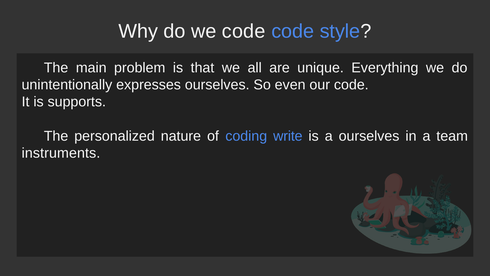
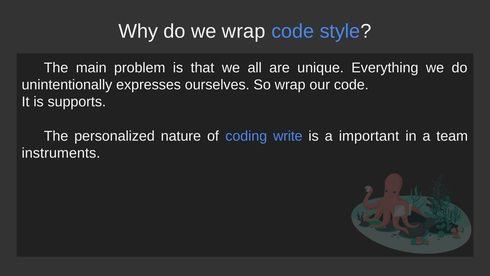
we code: code -> wrap (244, 31)
So even: even -> wrap (290, 85)
a ourselves: ourselves -> important (369, 136)
